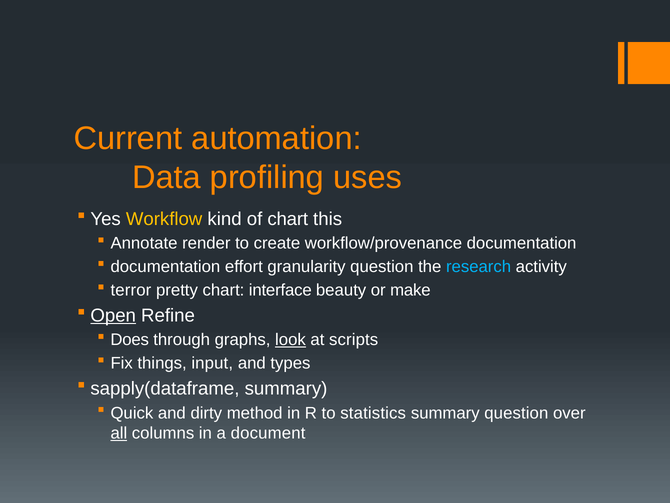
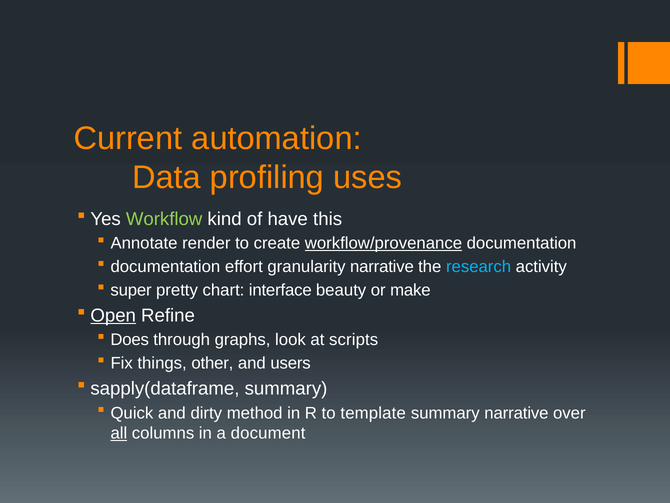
Workflow colour: yellow -> light green (164, 219)
of chart: chart -> have (288, 219)
workflow/provenance underline: none -> present (383, 243)
granularity question: question -> narrative (382, 267)
terror: terror -> super (131, 290)
look underline: present -> none (290, 340)
input: input -> other (212, 363)
types: types -> users (291, 363)
statistics: statistics -> template (373, 413)
summary question: question -> narrative (516, 413)
